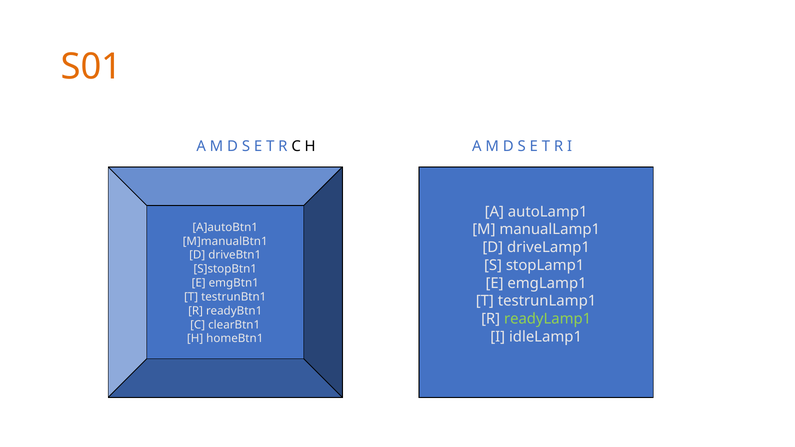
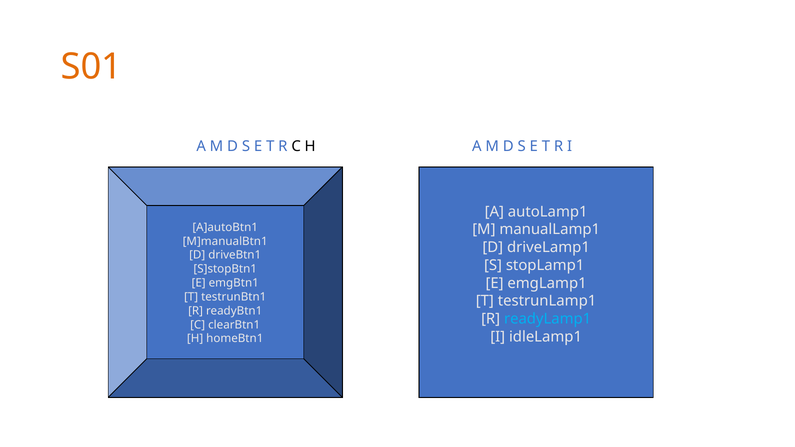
readyLamp1 colour: light green -> light blue (548, 319)
